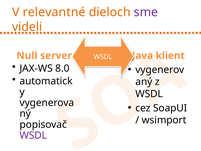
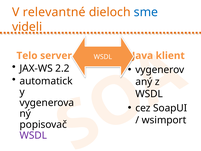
sme colour: purple -> blue (146, 12)
Null: Null -> Telo (27, 56)
8.0: 8.0 -> 2.2 (62, 68)
